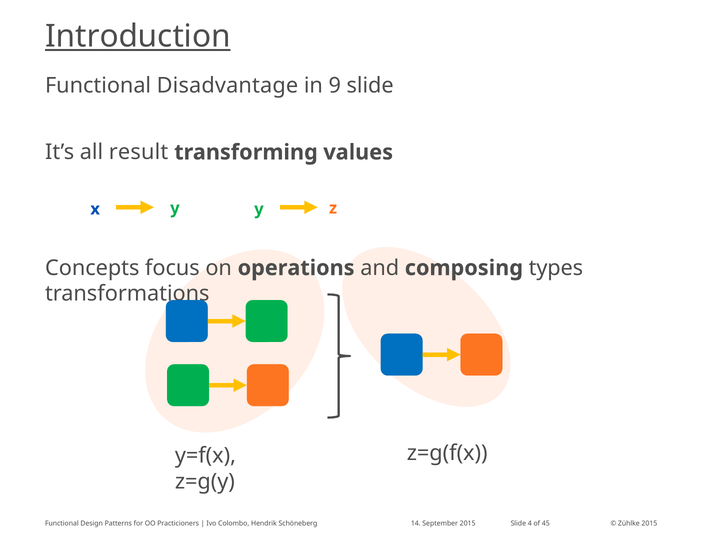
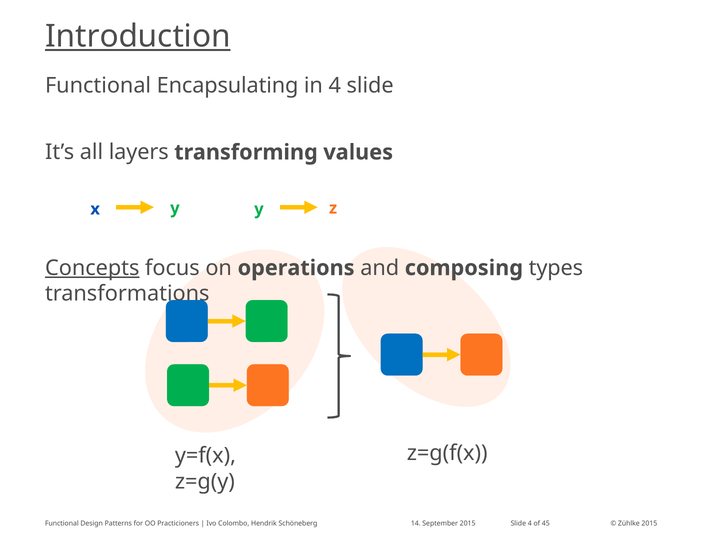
Disadvantage: Disadvantage -> Encapsulating (228, 86)
in 9: 9 -> 4 (335, 86)
result: result -> layers (139, 152)
Concepts underline: none -> present (92, 268)
